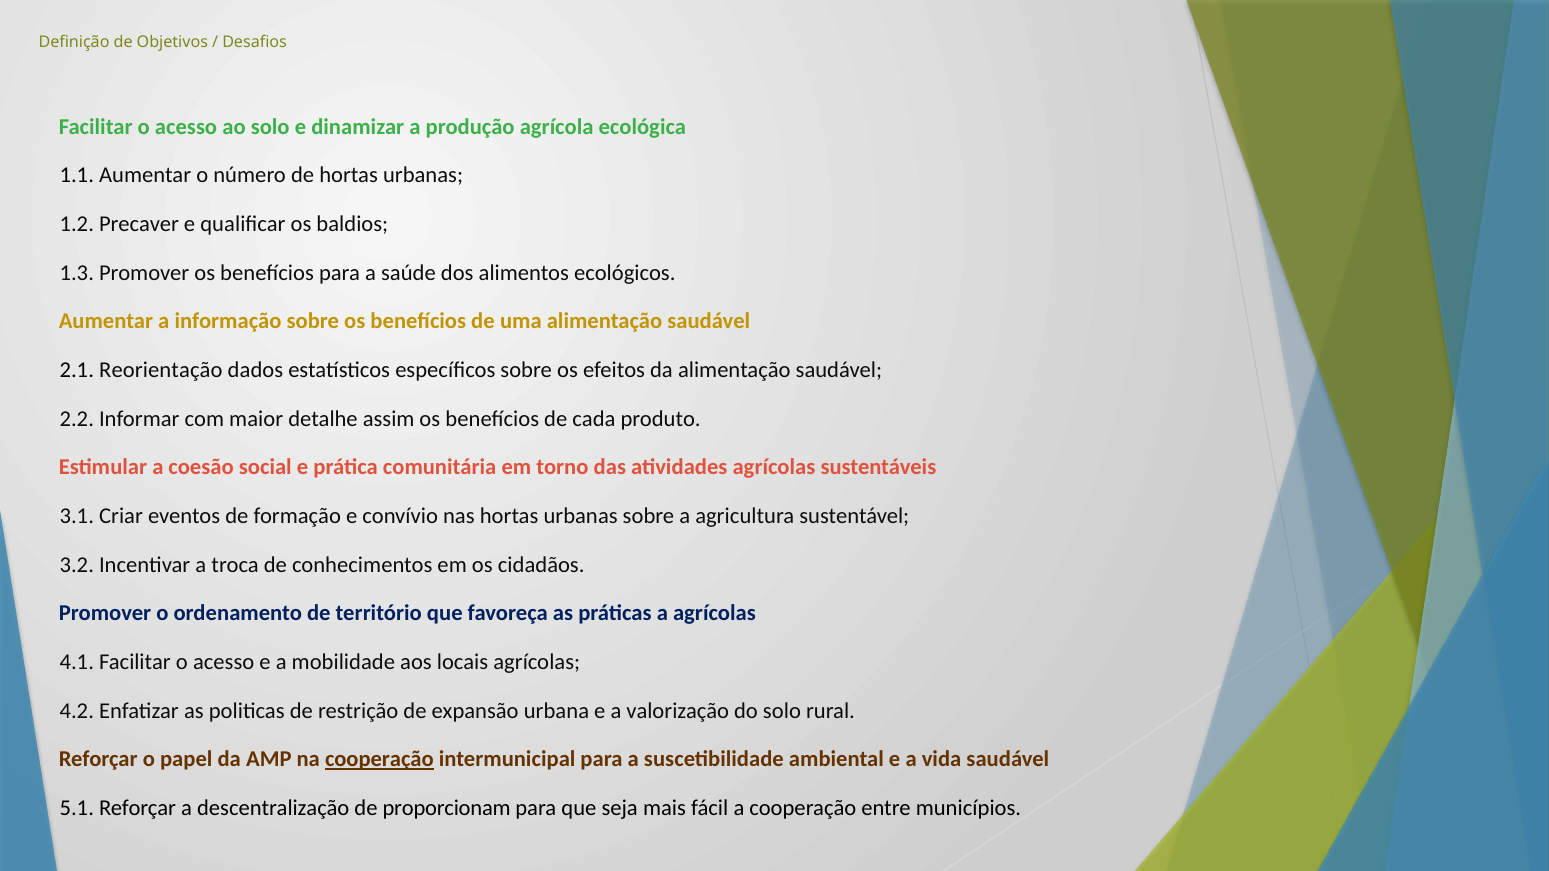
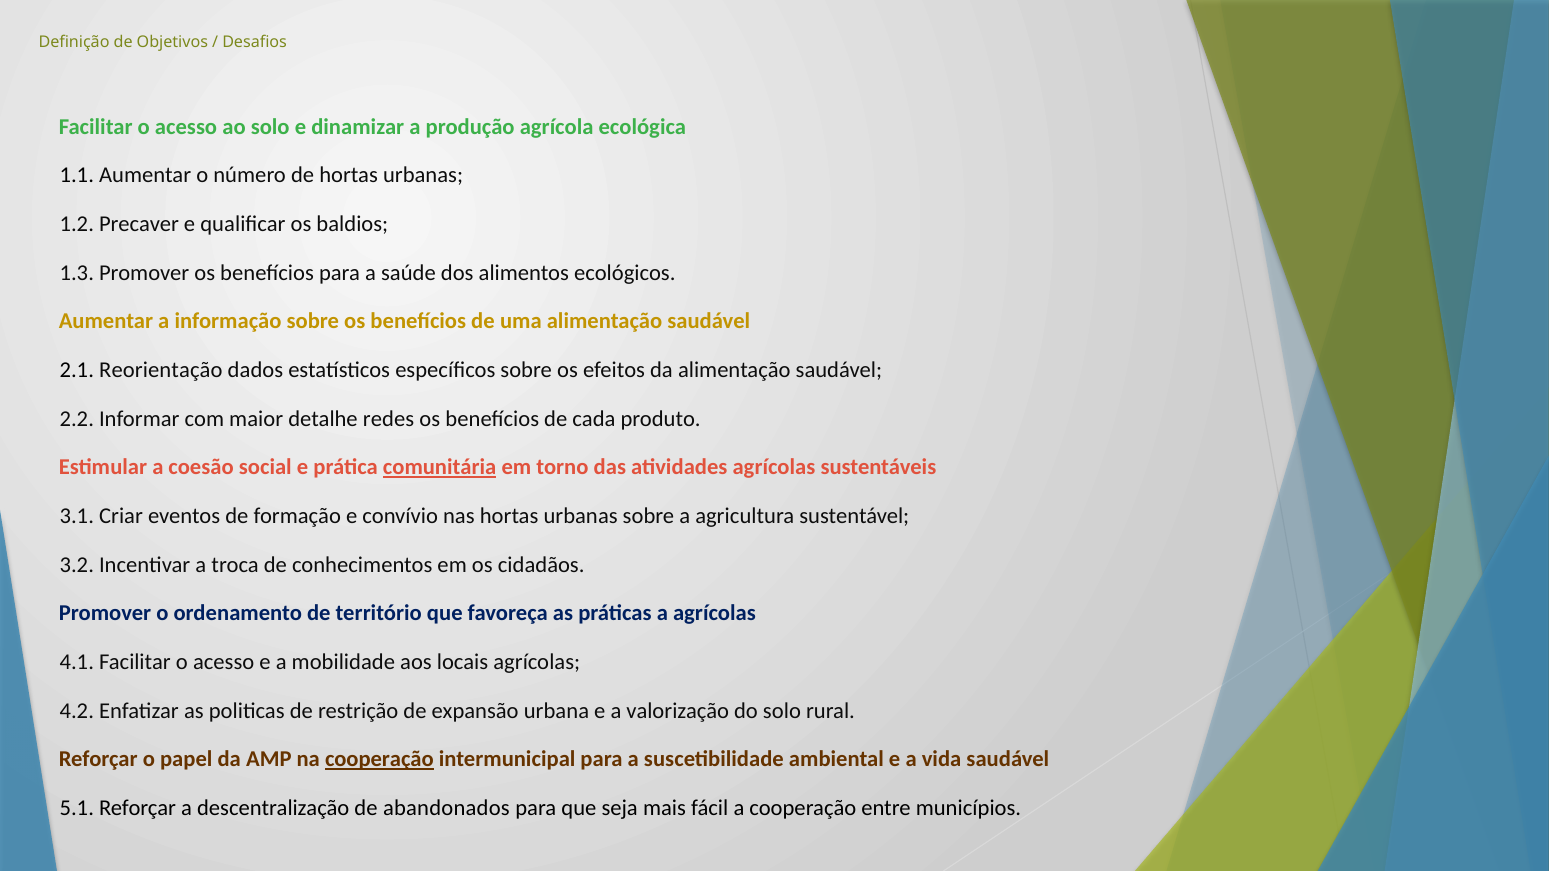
assim: assim -> redes (389, 419)
comunitária underline: none -> present (440, 468)
proporcionam: proporcionam -> abandonados (446, 808)
